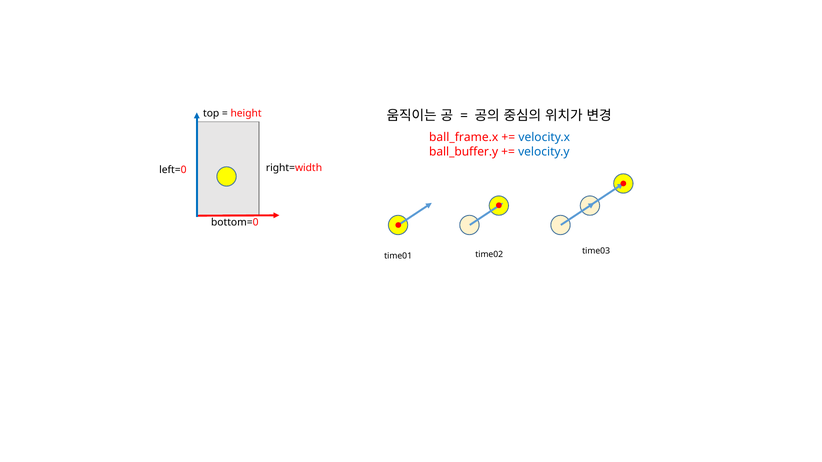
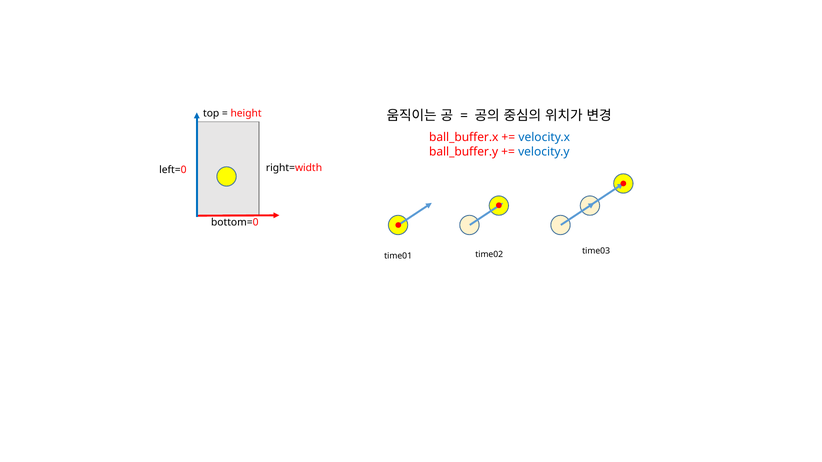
ball_frame.x: ball_frame.x -> ball_buffer.x (464, 137)
